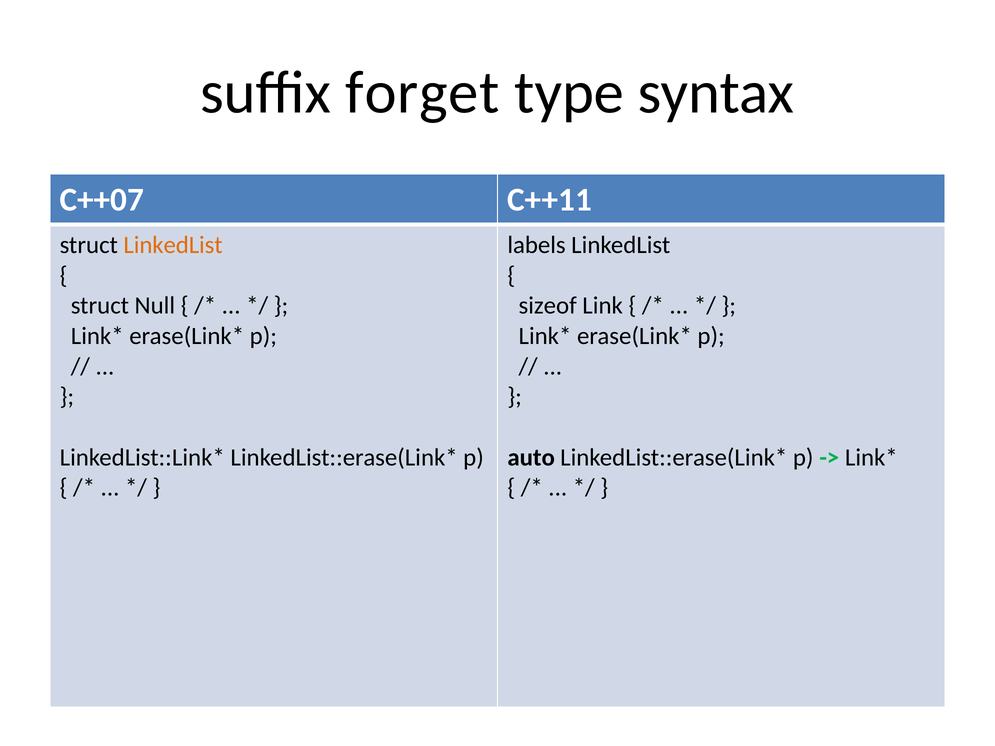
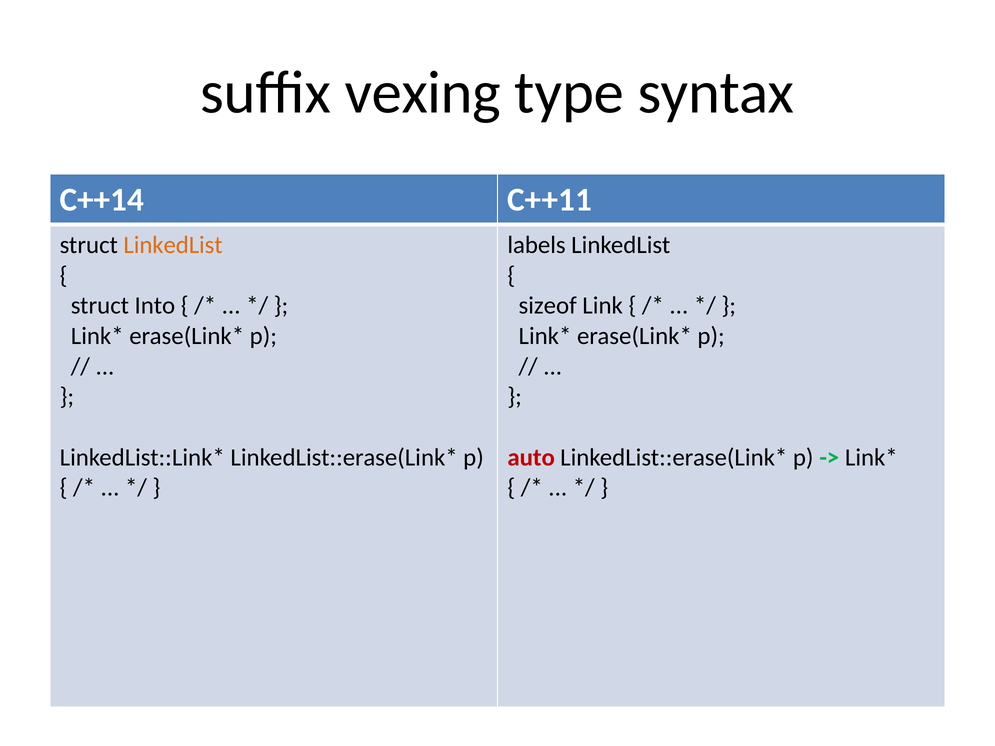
forget: forget -> vexing (423, 93)
C++07: C++07 -> C++14 (102, 200)
Null: Null -> Into (155, 306)
auto colour: black -> red (531, 458)
